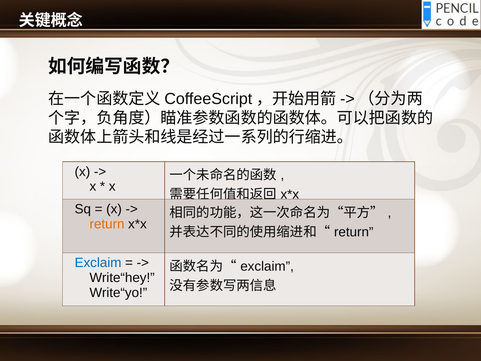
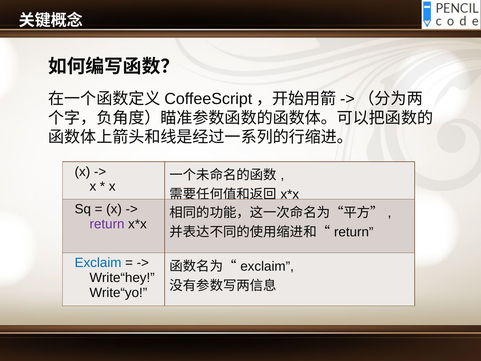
return colour: orange -> purple (107, 224)
